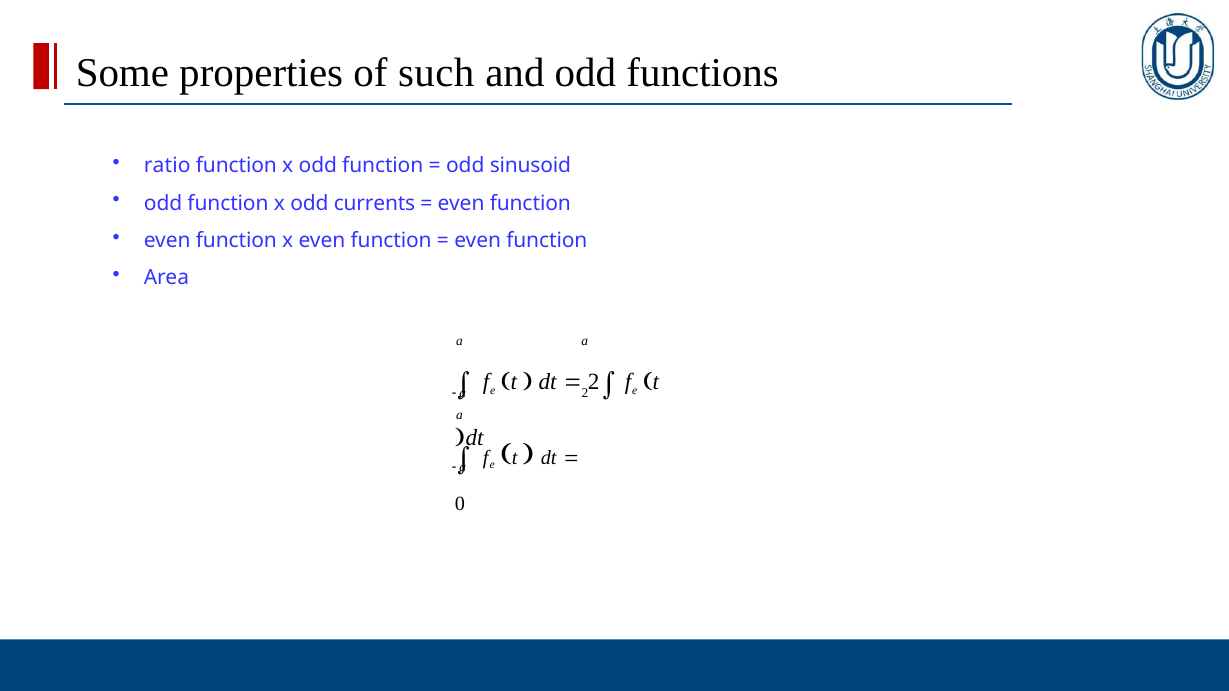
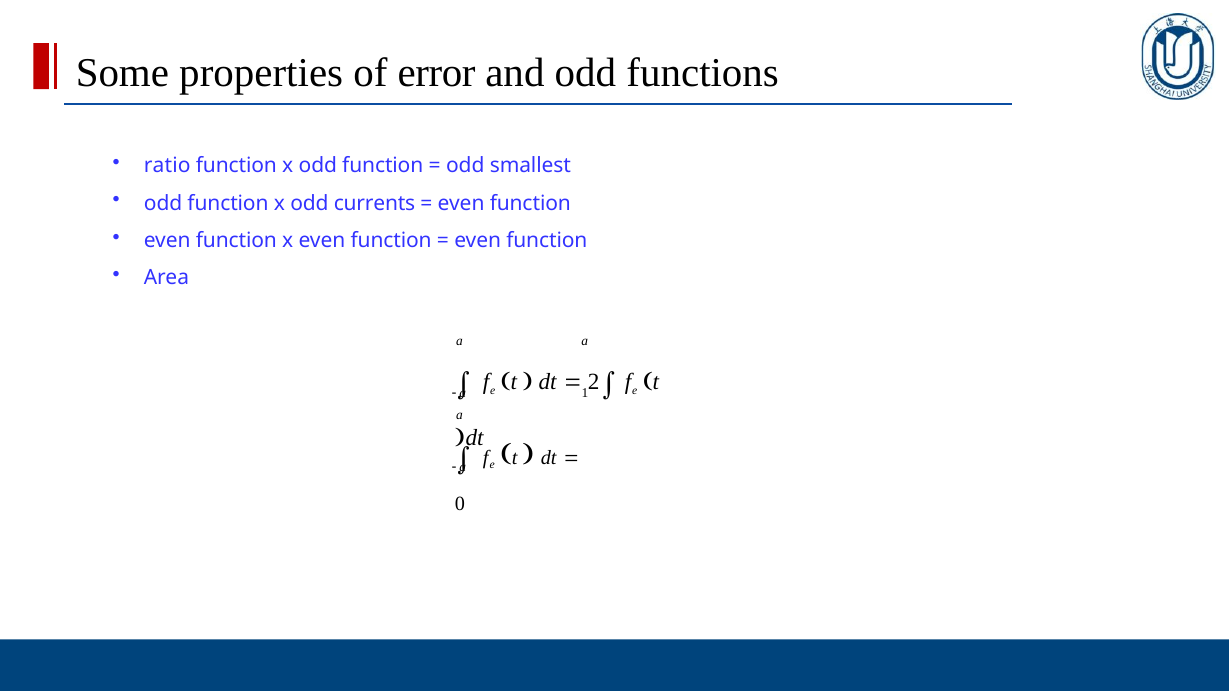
such: such -> error (437, 73)
sinusoid: sinusoid -> smallest (530, 166)
2: 2 -> 1 (585, 393)
